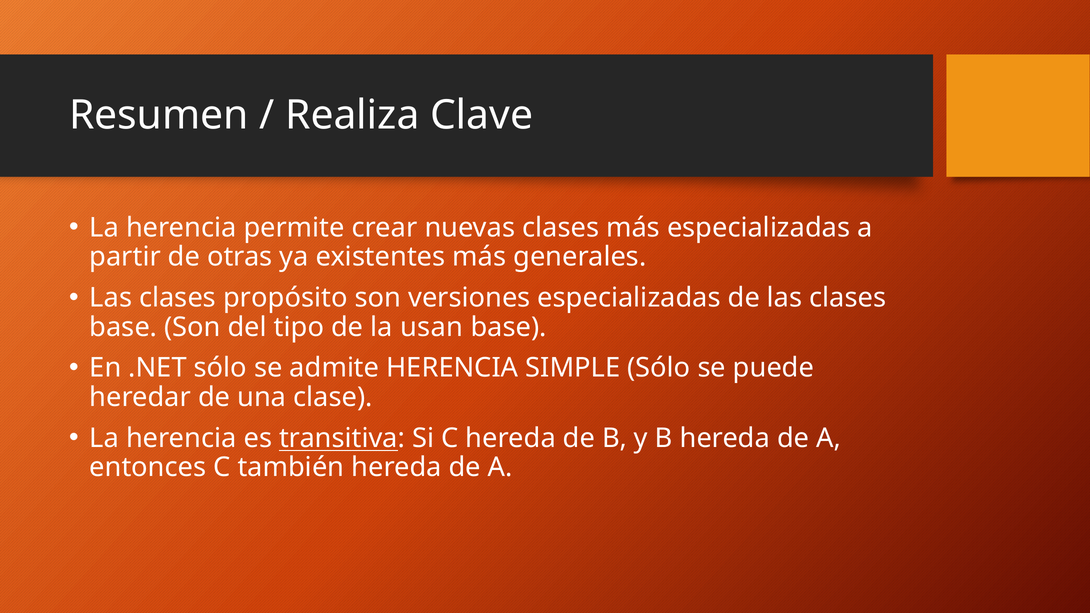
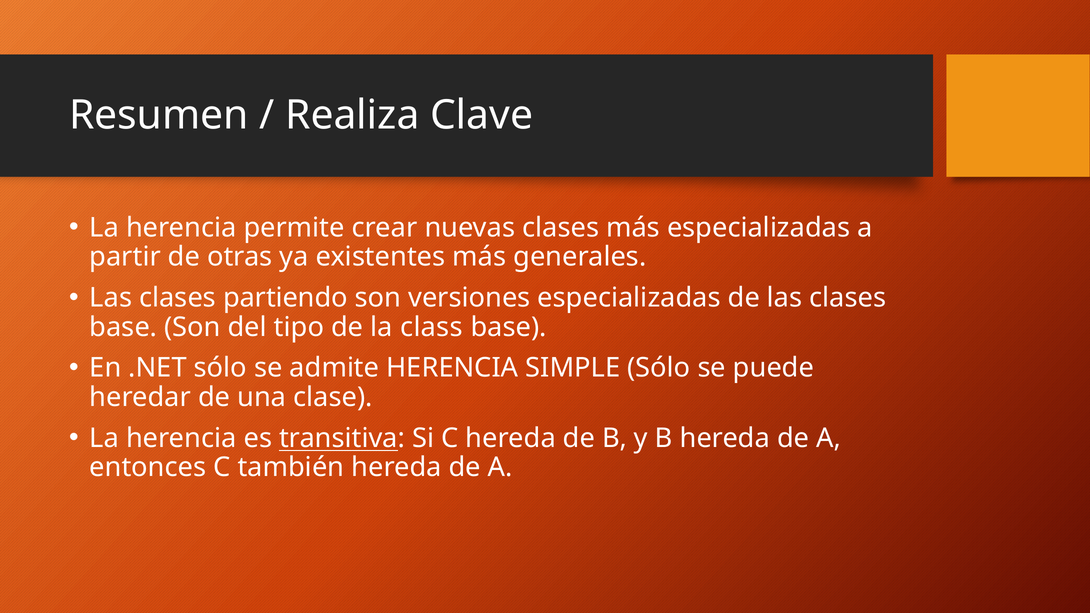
propósito: propósito -> partiendo (285, 298)
usan: usan -> class (432, 327)
